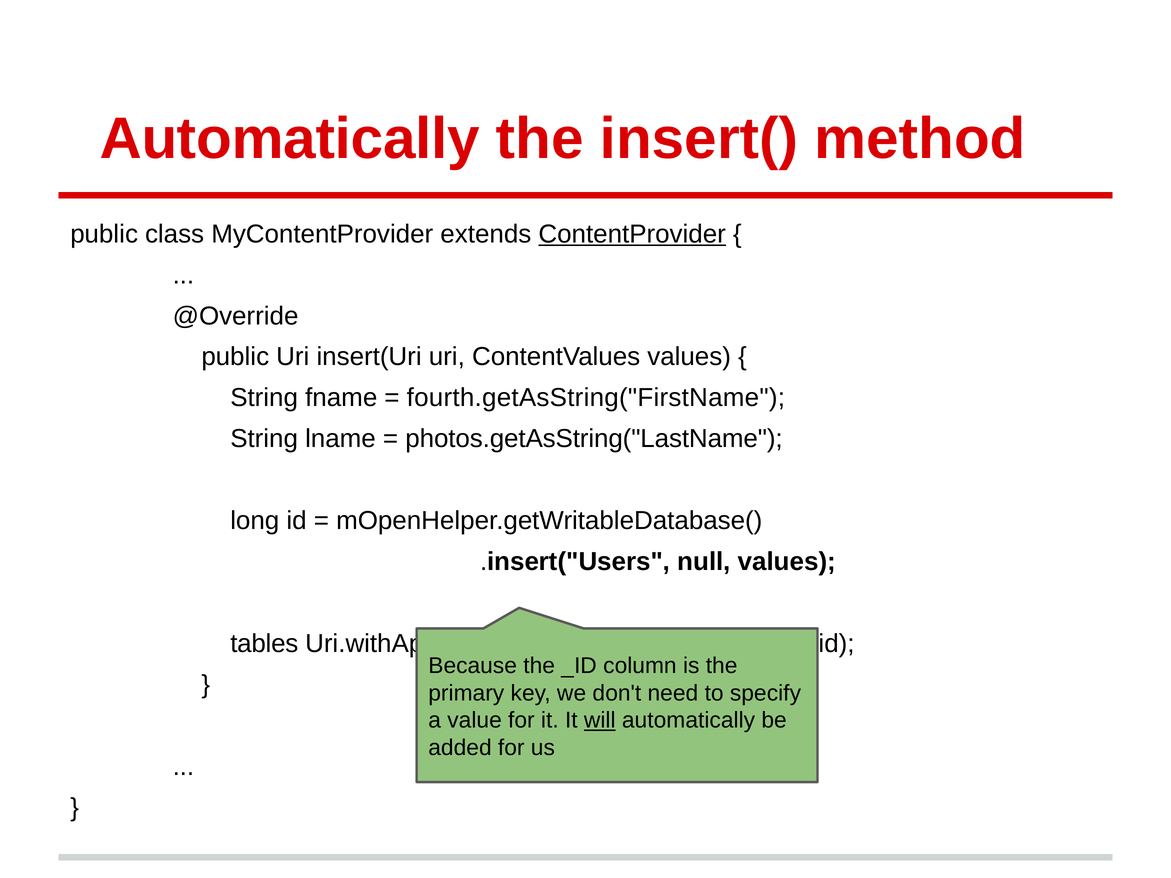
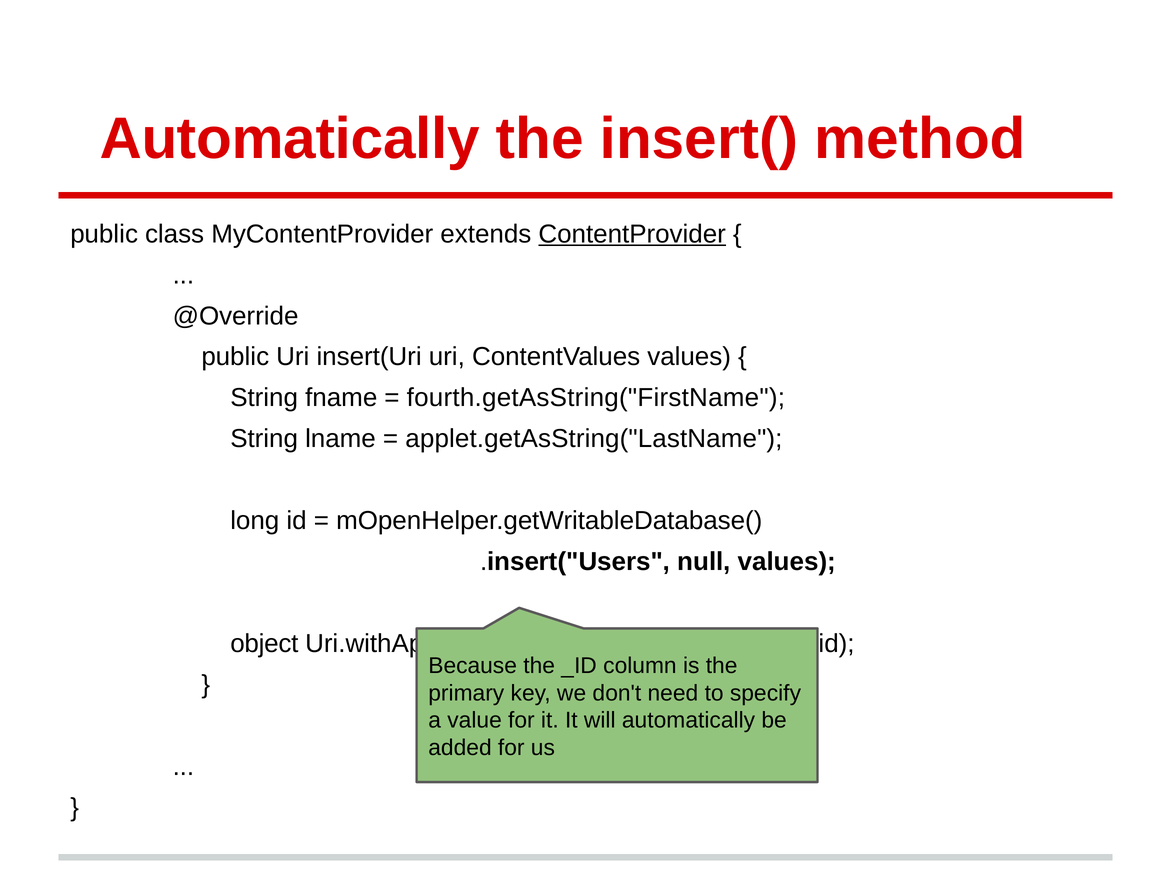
photos.getAsString("LastName: photos.getAsString("LastName -> applet.getAsString("LastName (594, 439)
tables: tables -> object (264, 644)
will underline: present -> none (600, 721)
